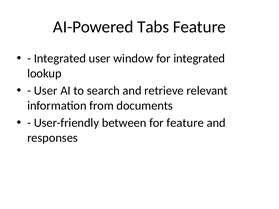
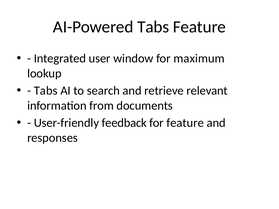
for integrated: integrated -> maximum (199, 59)
User: User -> Tabs (46, 91)
between: between -> feedback (124, 123)
